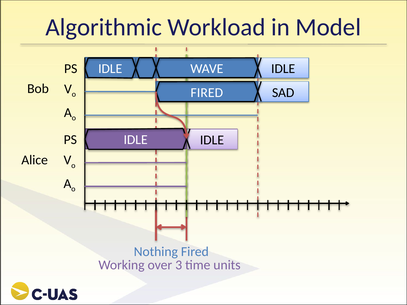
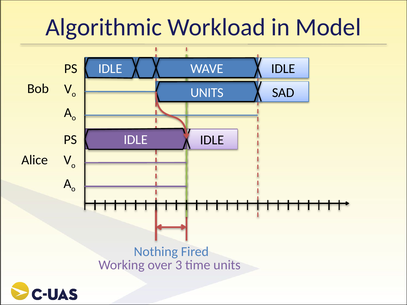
FIRED: FIRED -> UNITS (207, 93)
